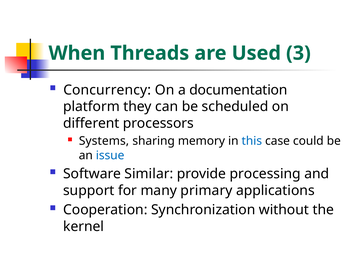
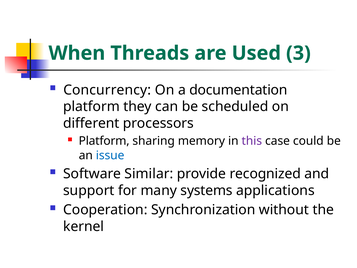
Systems: Systems -> Platform (104, 141)
this colour: blue -> purple (252, 141)
processing: processing -> recognized (265, 174)
primary: primary -> systems (207, 190)
